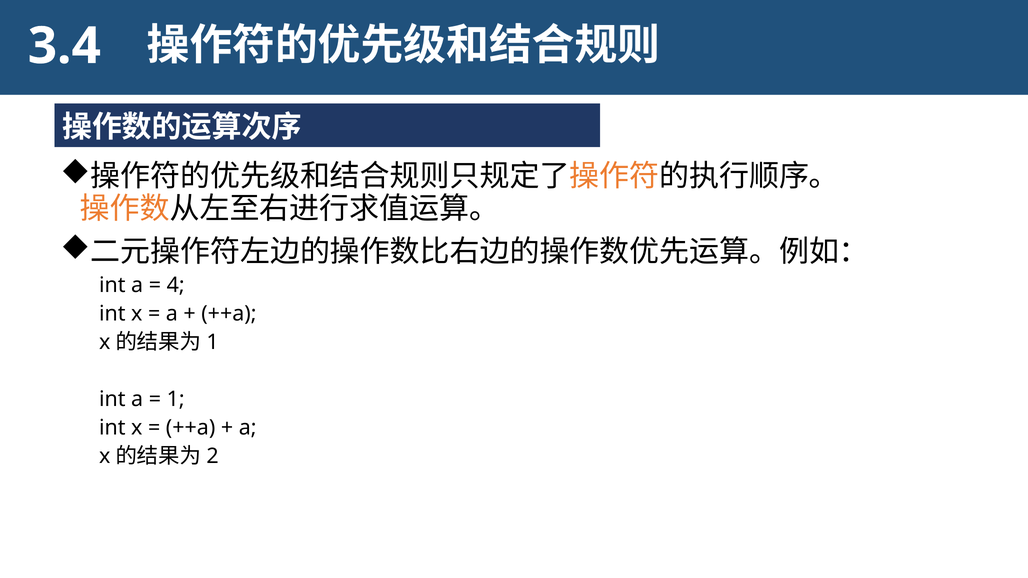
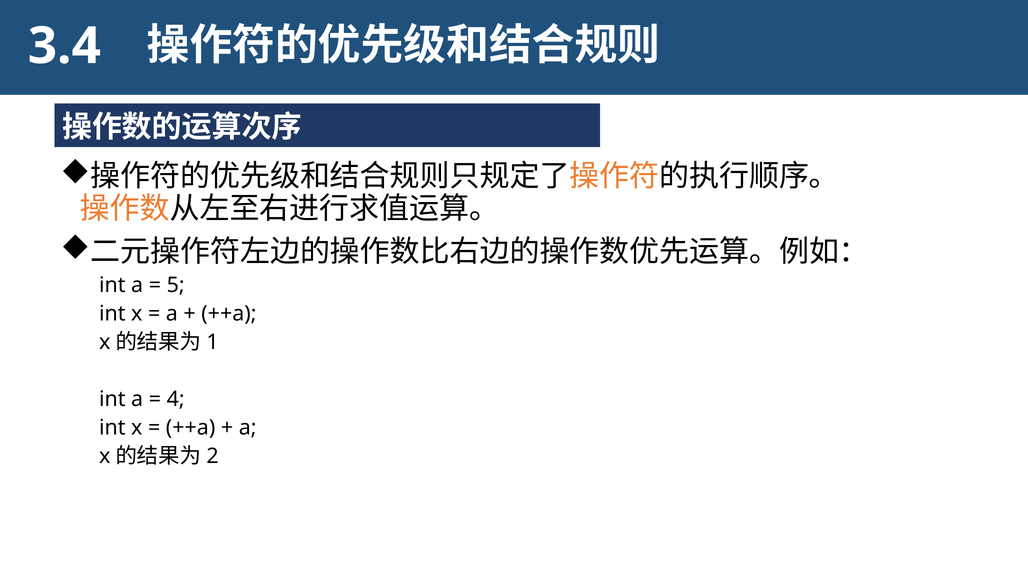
4: 4 -> 5 (176, 285)
1: 1 -> 4 (176, 399)
